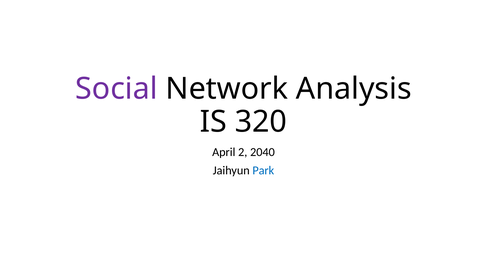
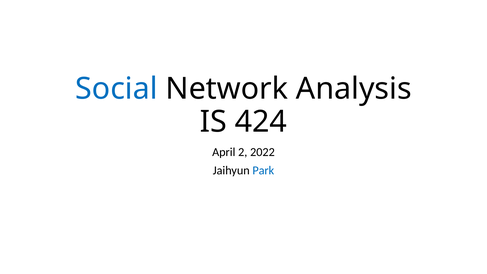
Social colour: purple -> blue (116, 89)
320: 320 -> 424 (261, 122)
2040: 2040 -> 2022 (262, 152)
